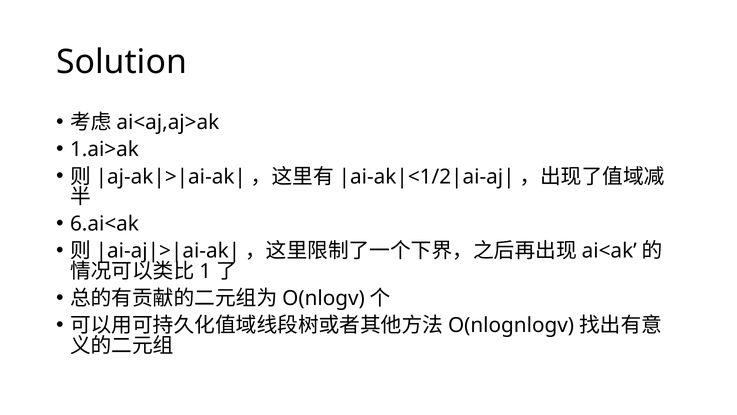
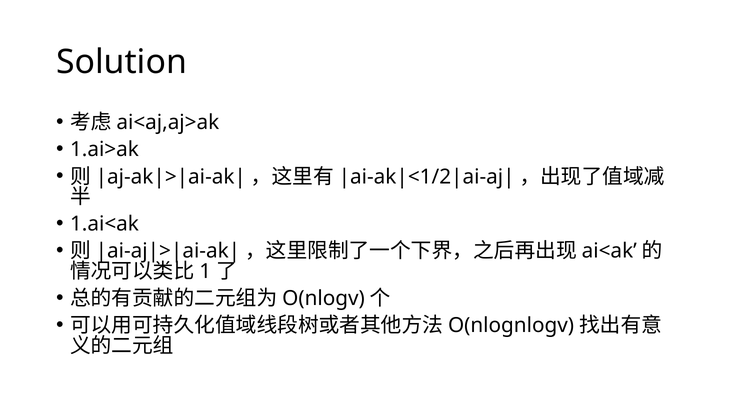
6.ai<ak: 6.ai<ak -> 1.ai<ak (104, 224)
